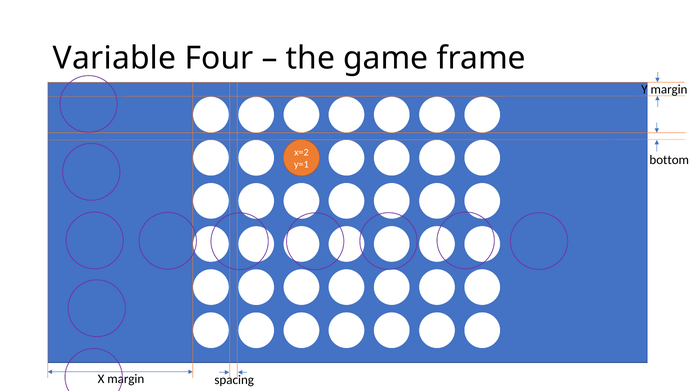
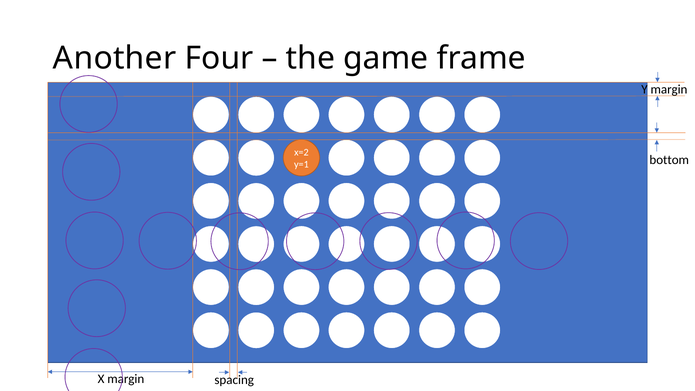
Variable: Variable -> Another (115, 58)
